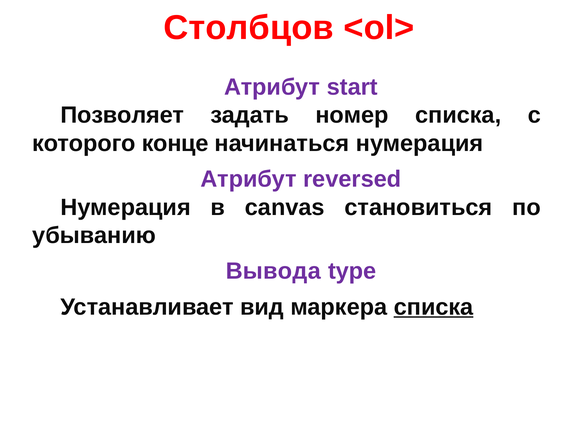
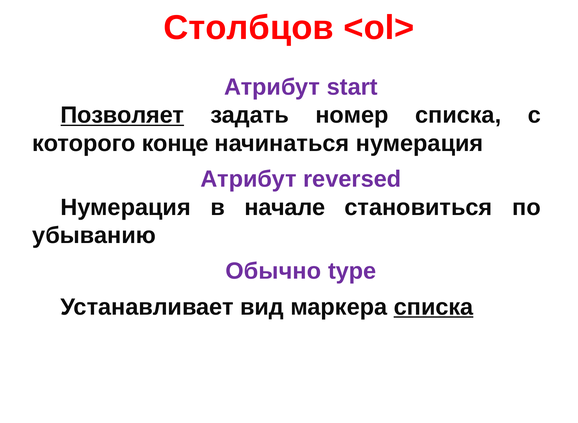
Позволяет underline: none -> present (122, 115)
canvas: canvas -> начале (285, 208)
Вывода: Вывода -> Обычно (273, 272)
